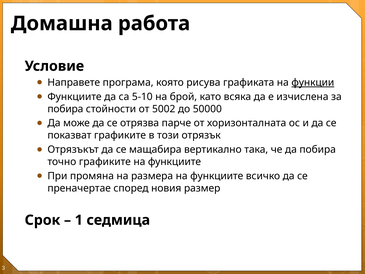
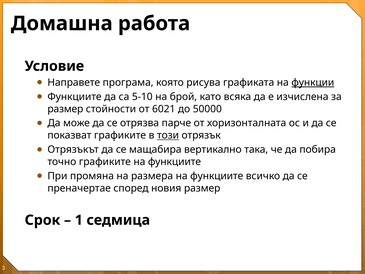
побира: побира -> размер (65, 109)
5002: 5002 -> 6021 (164, 109)
този underline: none -> present (168, 135)
